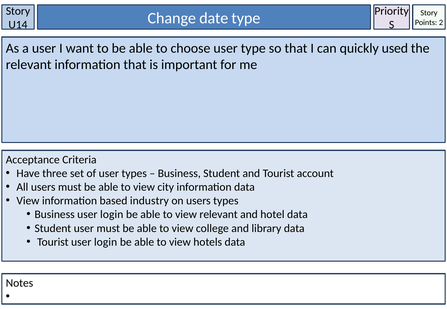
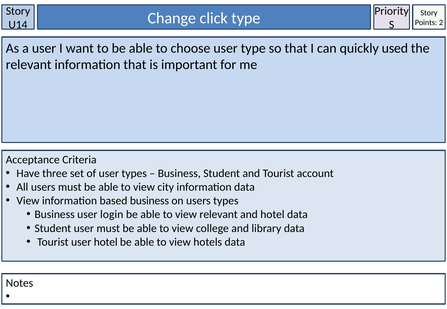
date: date -> click (214, 18)
based industry: industry -> business (149, 201)
Tourist user login: login -> hotel (106, 242)
